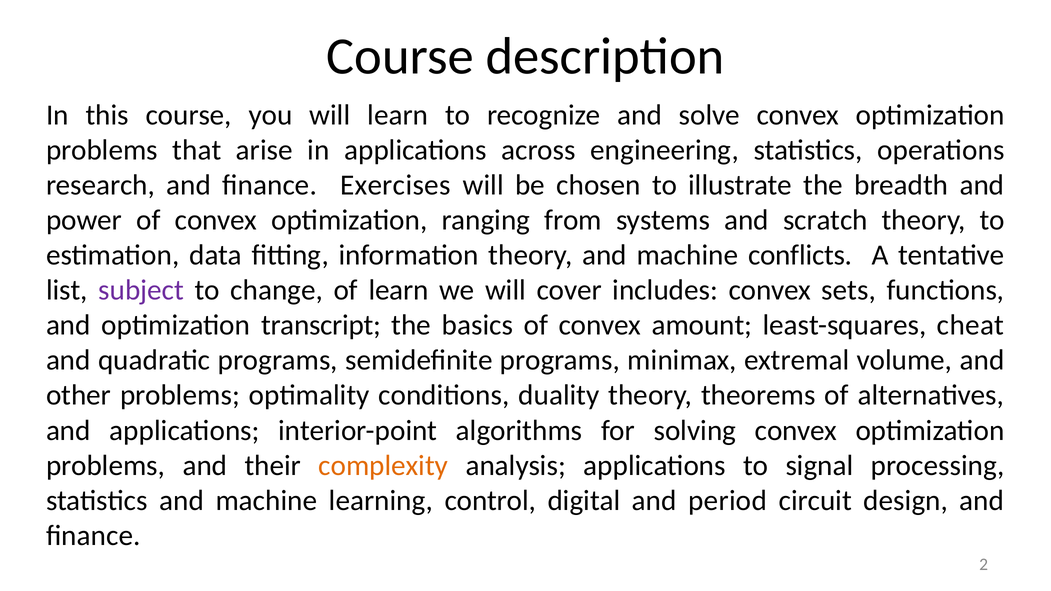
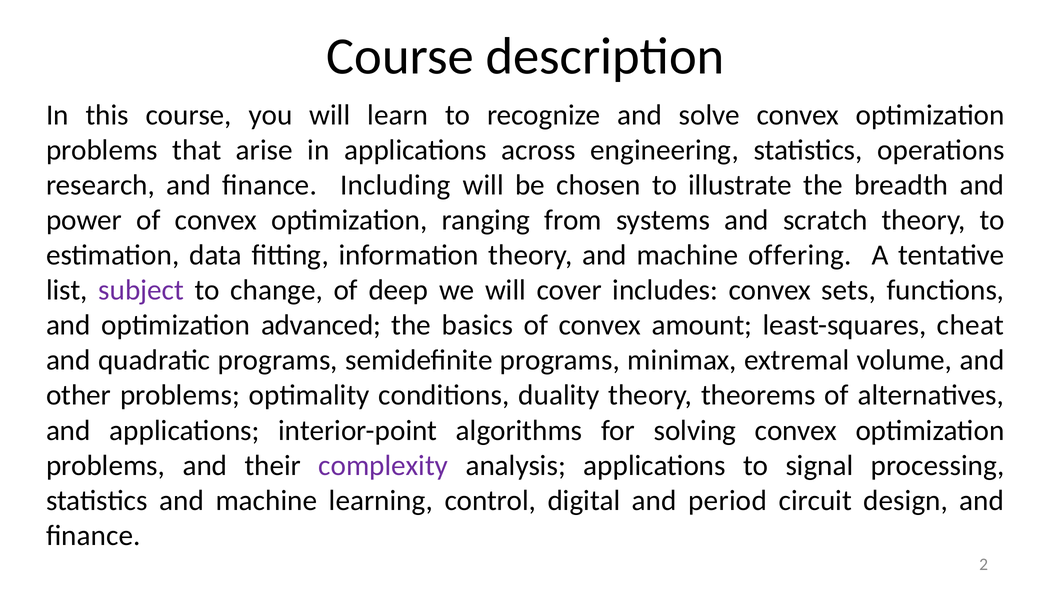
Exercises: Exercises -> Including (395, 185)
conflicts: conflicts -> offering (800, 255)
of learn: learn -> deep (398, 290)
transcript: transcript -> advanced (321, 325)
complexity colour: orange -> purple (383, 466)
